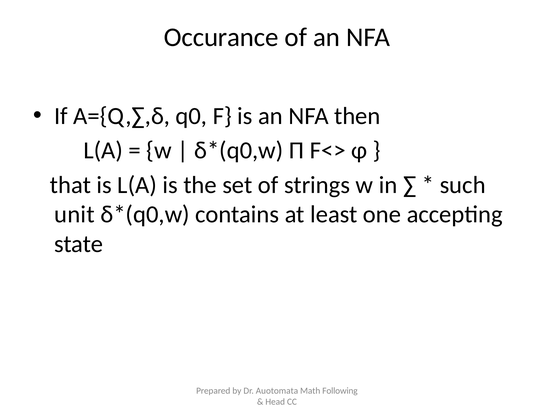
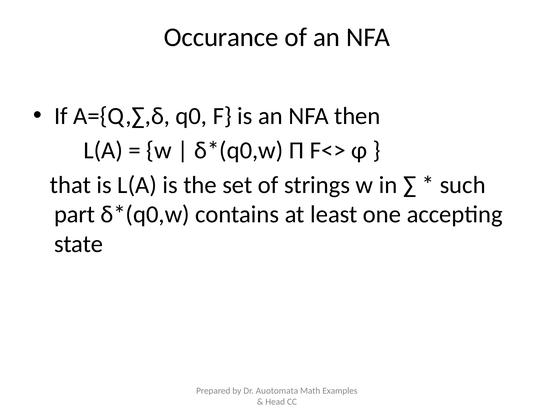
unit: unit -> part (75, 215)
Following: Following -> Examples (340, 391)
